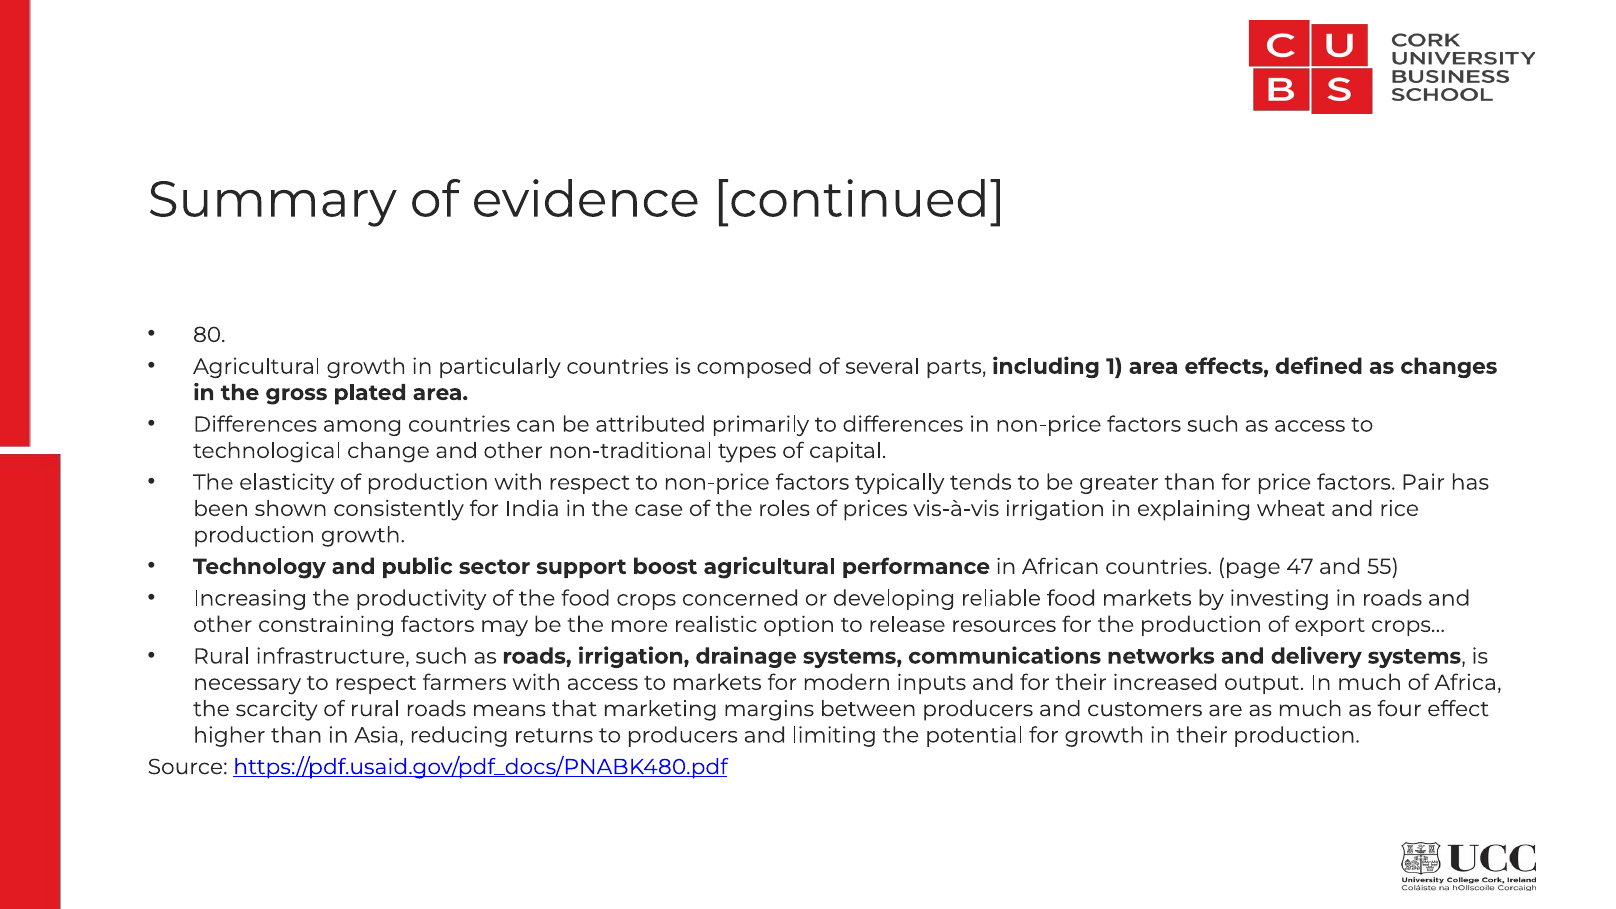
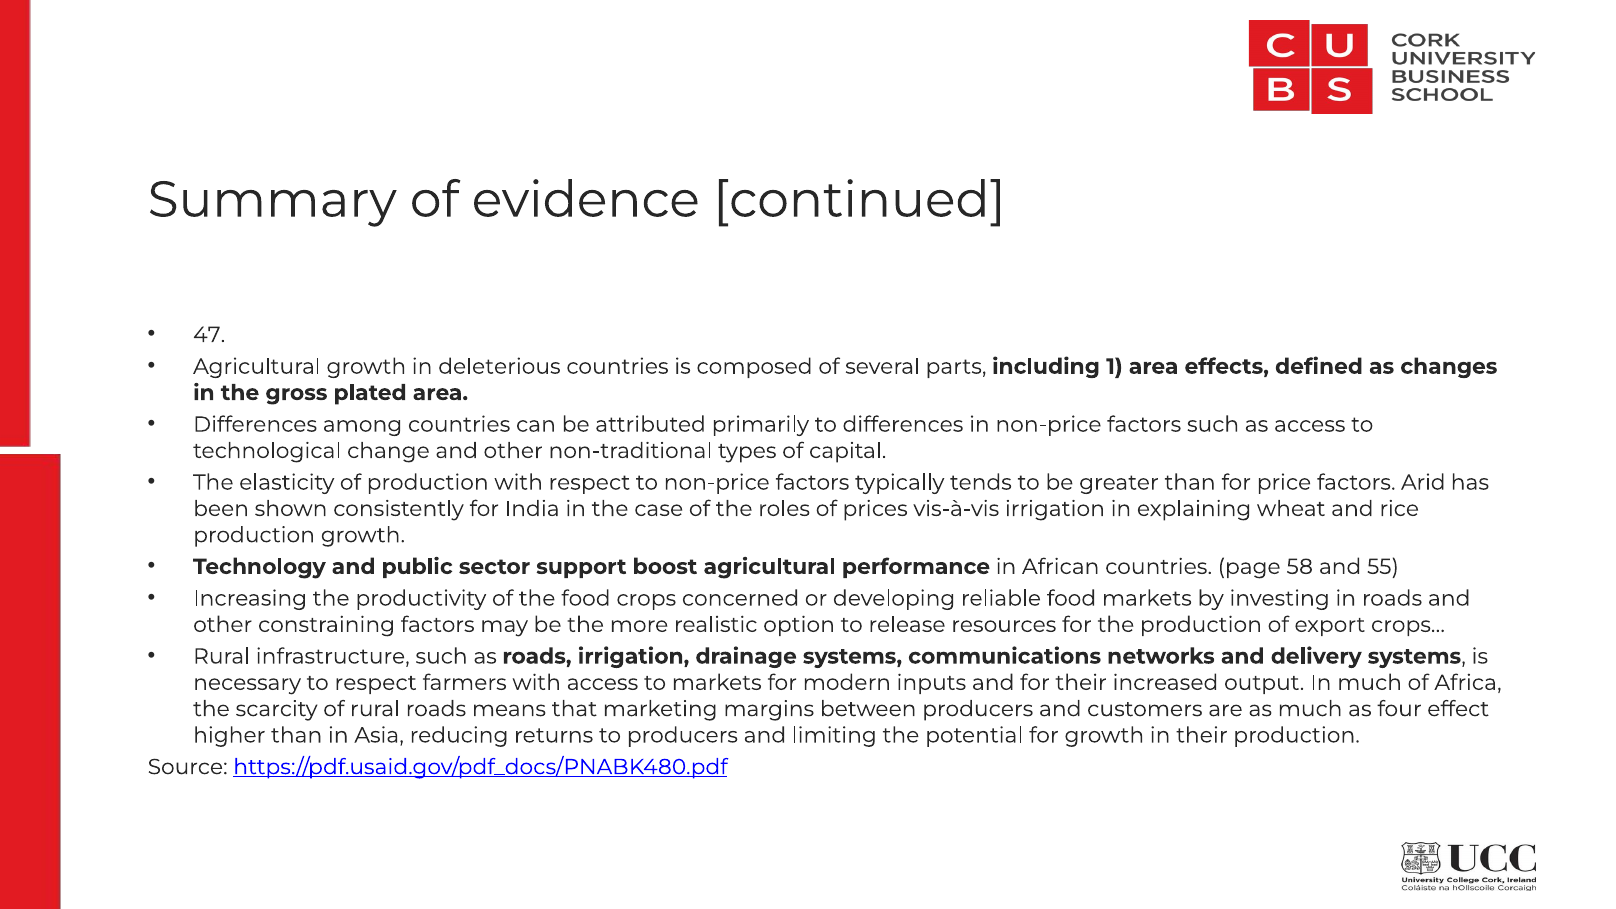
80: 80 -> 47 (209, 335)
particularly: particularly -> deleterious (499, 367)
Pair: Pair -> Arid (1423, 482)
47: 47 -> 58 (1300, 567)
